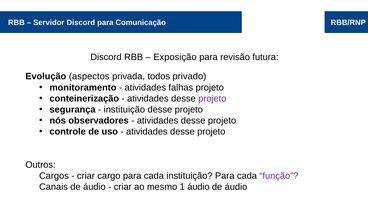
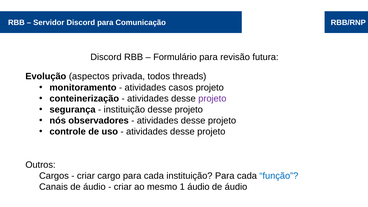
Exposição: Exposição -> Formulário (175, 57)
privado: privado -> threads (189, 76)
falhas: falhas -> casos (181, 87)
função colour: purple -> blue (279, 176)
